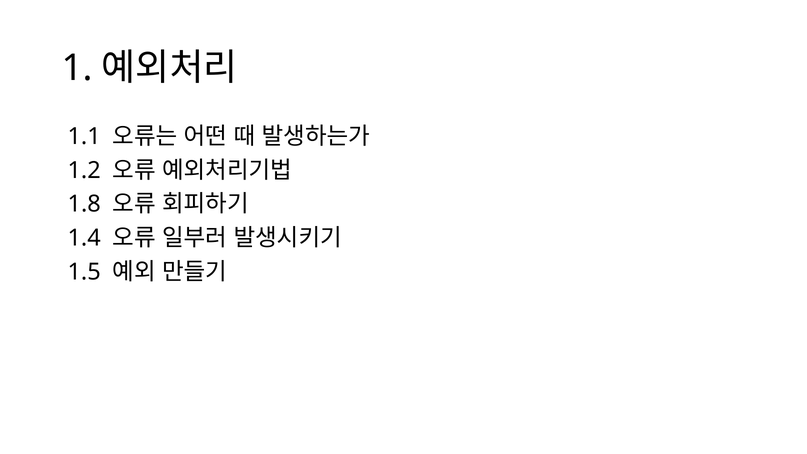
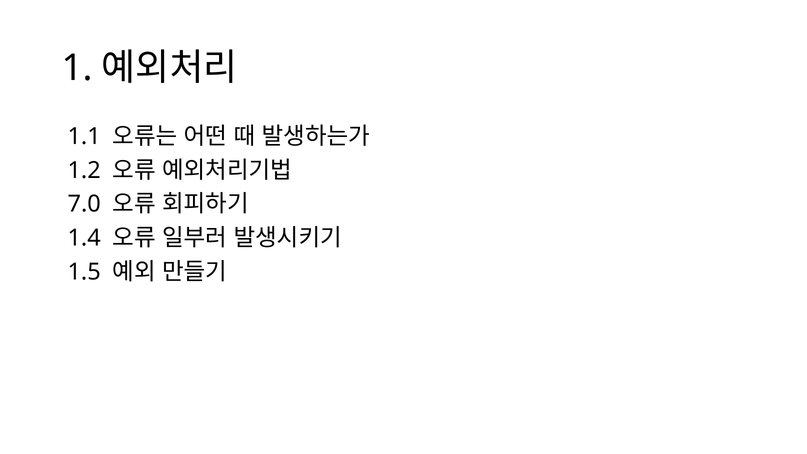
1.8: 1.8 -> 7.0 (84, 204)
